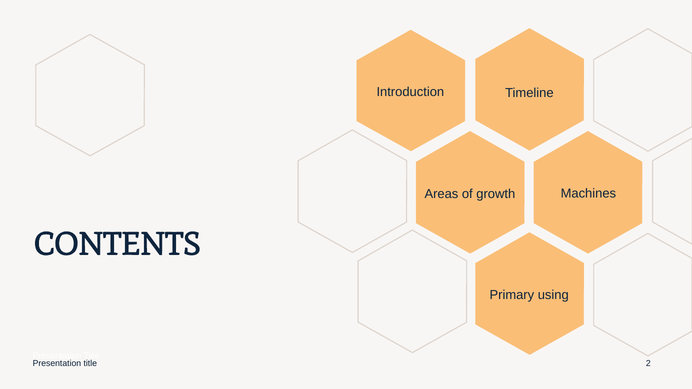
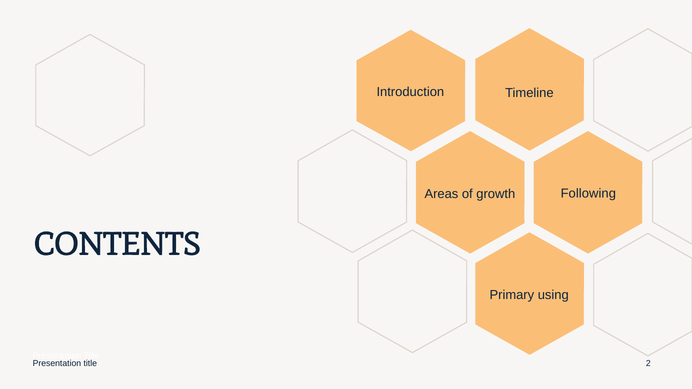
Machines: Machines -> Following (588, 194)
